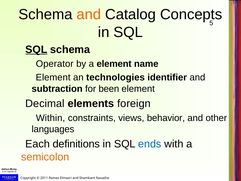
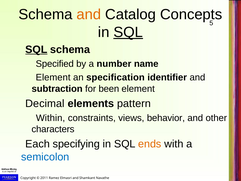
SQL underline: none -> present (128, 32)
Operator: Operator -> Specified (55, 64)
a element: element -> number (114, 64)
technologies: technologies -> specification (115, 77)
foreign: foreign -> pattern (134, 103)
languages: languages -> characters (53, 129)
definitions: definitions -> specifying (76, 144)
ends colour: blue -> orange (150, 144)
semicolon colour: orange -> blue (45, 157)
